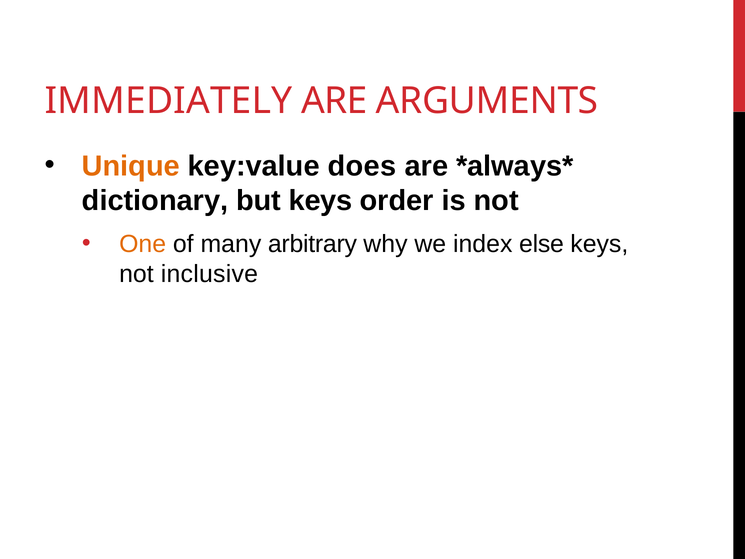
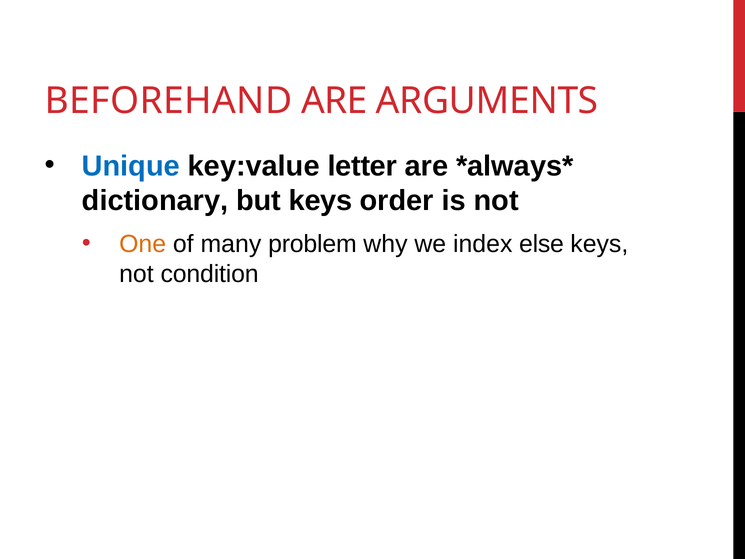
IMMEDIATELY: IMMEDIATELY -> BEFOREHAND (168, 101)
Unique colour: orange -> blue (131, 166)
does: does -> letter (362, 166)
arbitrary: arbitrary -> problem (312, 244)
inclusive: inclusive -> condition (210, 274)
